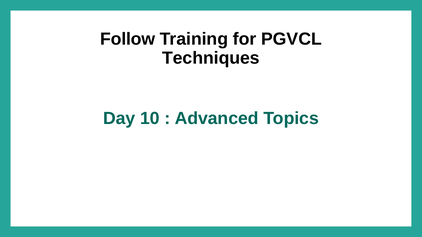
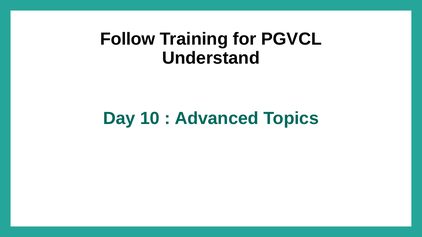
Techniques: Techniques -> Understand (211, 58)
